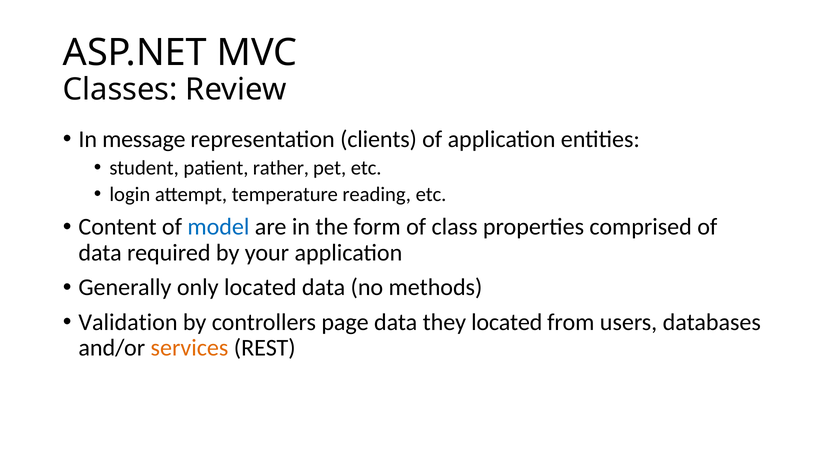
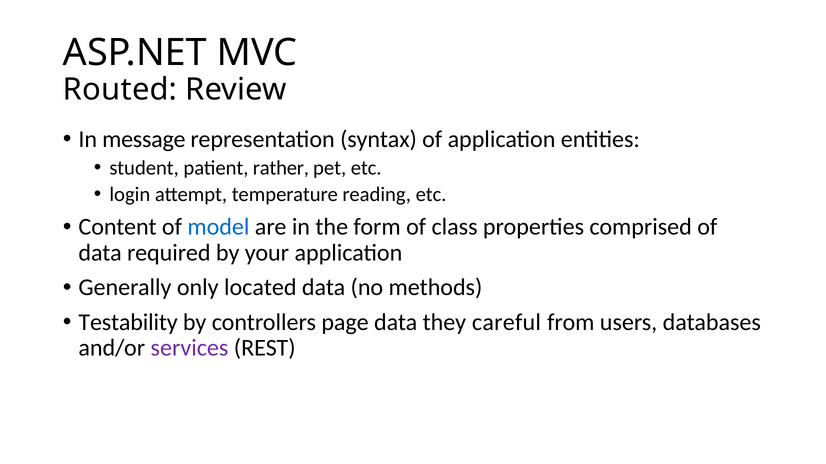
Classes: Classes -> Routed (120, 90)
clients: clients -> syntax (379, 140)
Validation: Validation -> Testability (128, 323)
they located: located -> careful (506, 323)
services colour: orange -> purple (189, 348)
